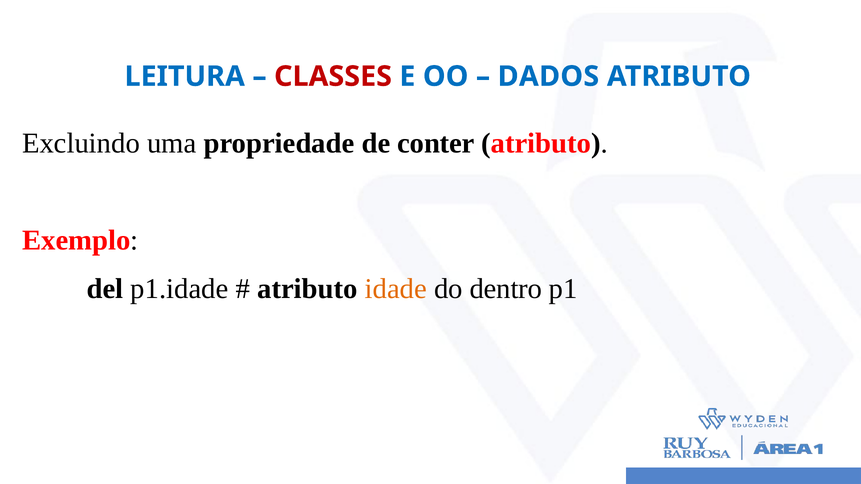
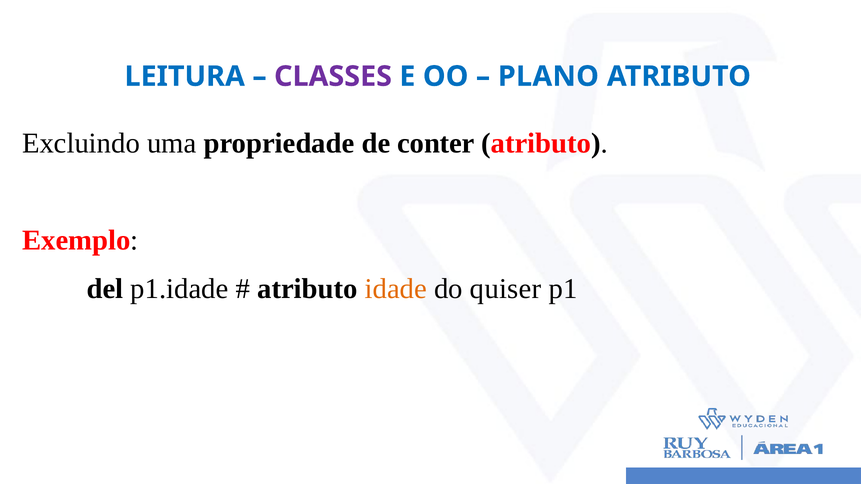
CLASSES colour: red -> purple (333, 76)
DADOS: DADOS -> PLANO (548, 76)
dentro: dentro -> quiser (506, 289)
